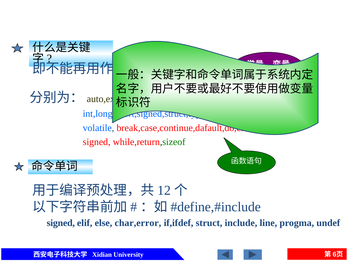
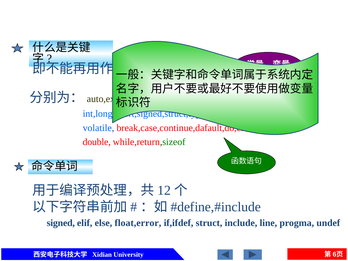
signed: signed -> double (97, 142)
char,error: char,error -> float,error (138, 223)
